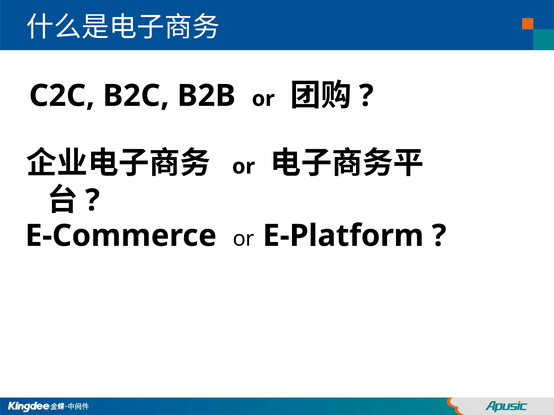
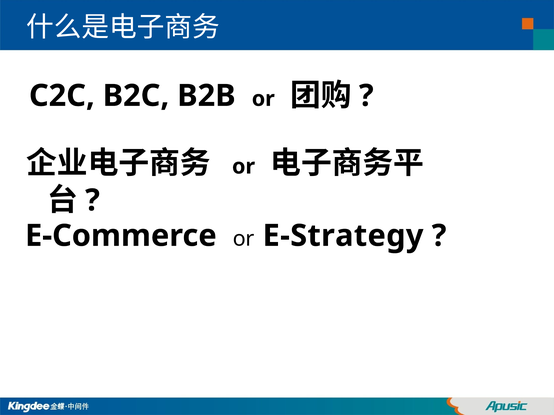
E-Platform: E-Platform -> E-Strategy (343, 236)
